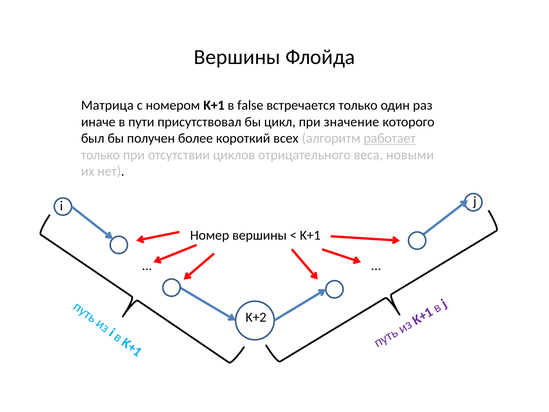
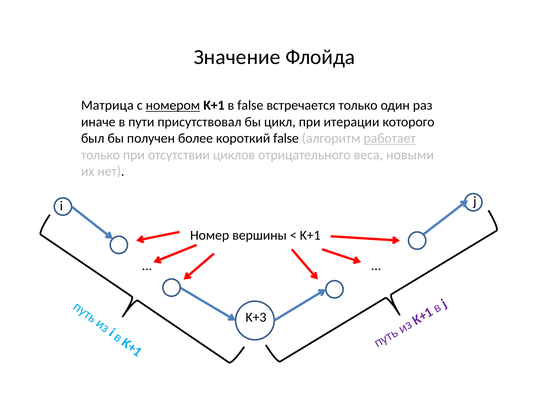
Вершины: Вершины -> Значение (237, 57)
номером underline: none -> present (173, 105)
значение: значение -> итерации (352, 122)
короткий всех: всех -> false (286, 138)
K+2: K+2 -> K+3 (256, 317)
